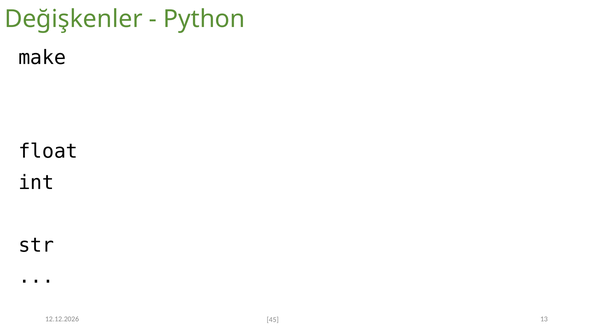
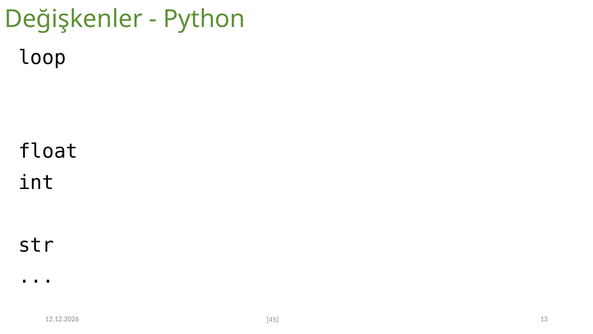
make: make -> loop (42, 57)
